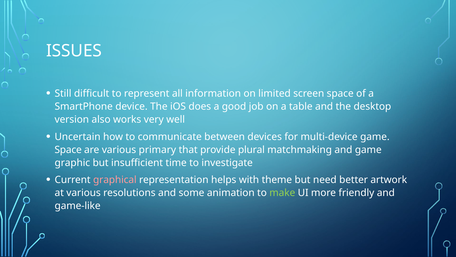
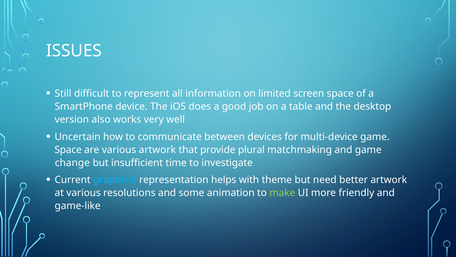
various primary: primary -> artwork (157, 149)
graphic: graphic -> change (72, 162)
graphical colour: pink -> light blue (115, 180)
